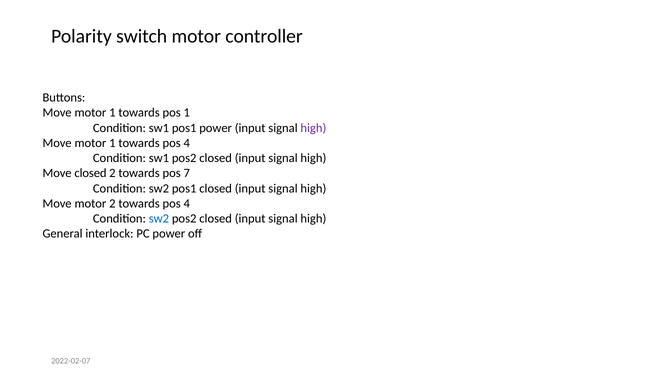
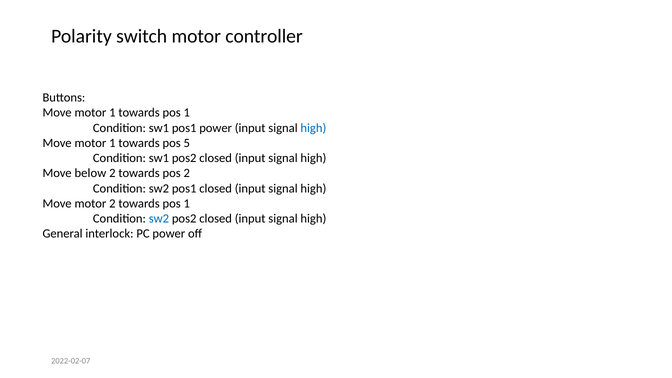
high colour: purple -> blue (313, 128)
1 towards pos 4: 4 -> 5 (187, 143)
Move closed: closed -> below (90, 173)
pos 7: 7 -> 2 (187, 173)
2 towards pos 4: 4 -> 1 (187, 203)
